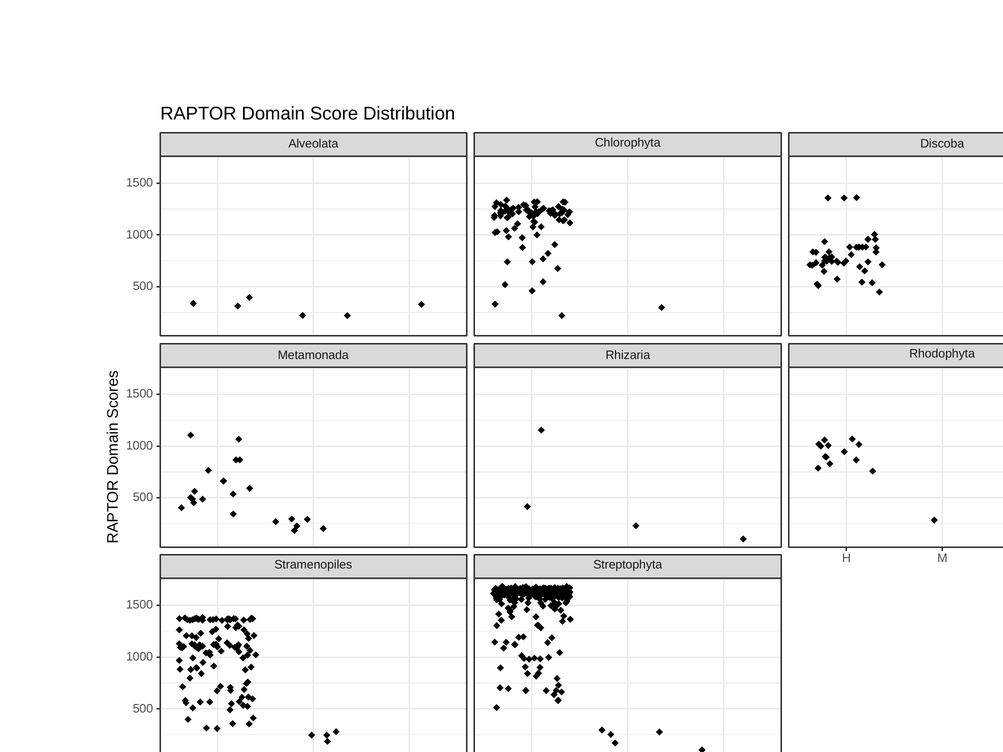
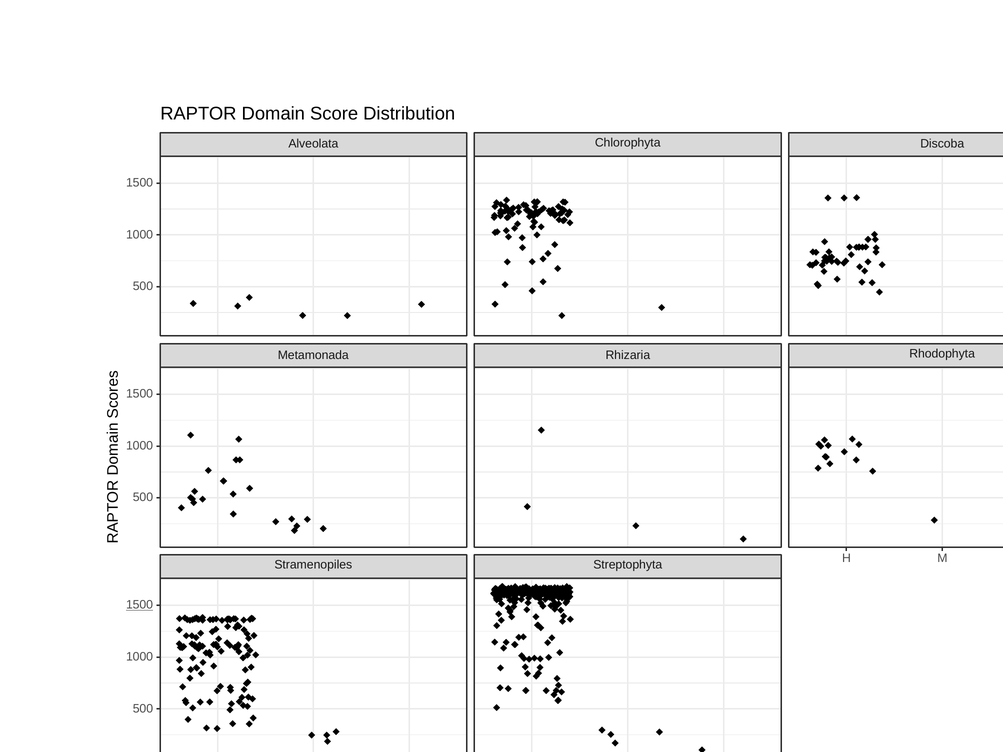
1500 underline: none -> present (140, 605)
